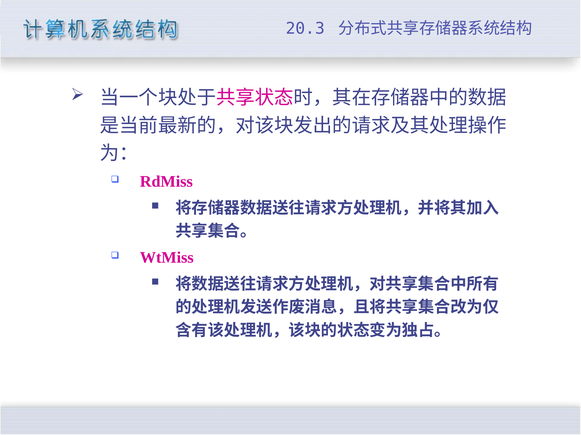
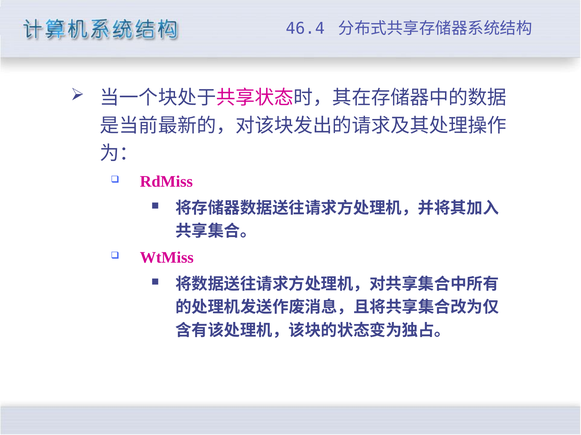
20.3: 20.3 -> 46.4 (305, 28)
